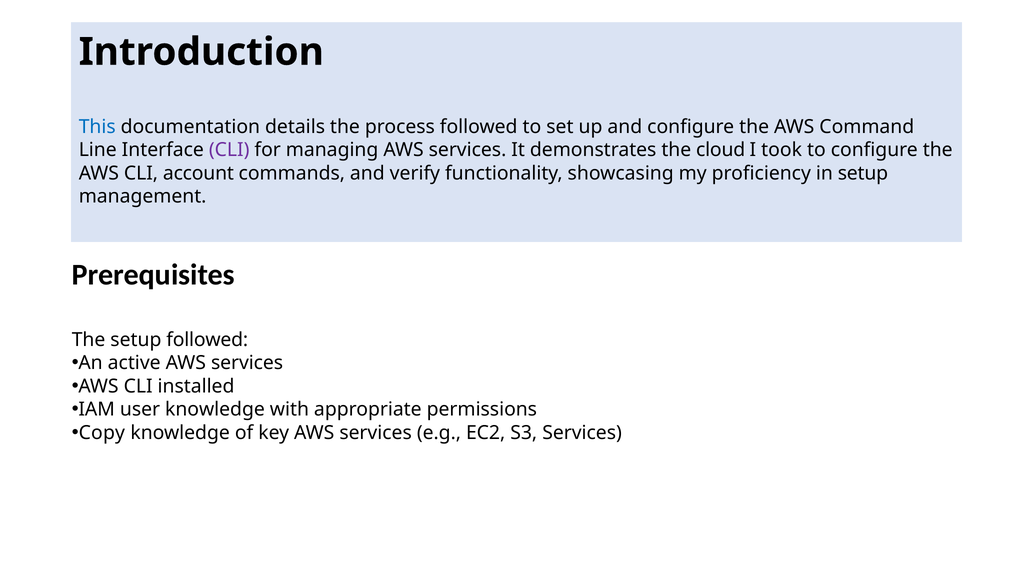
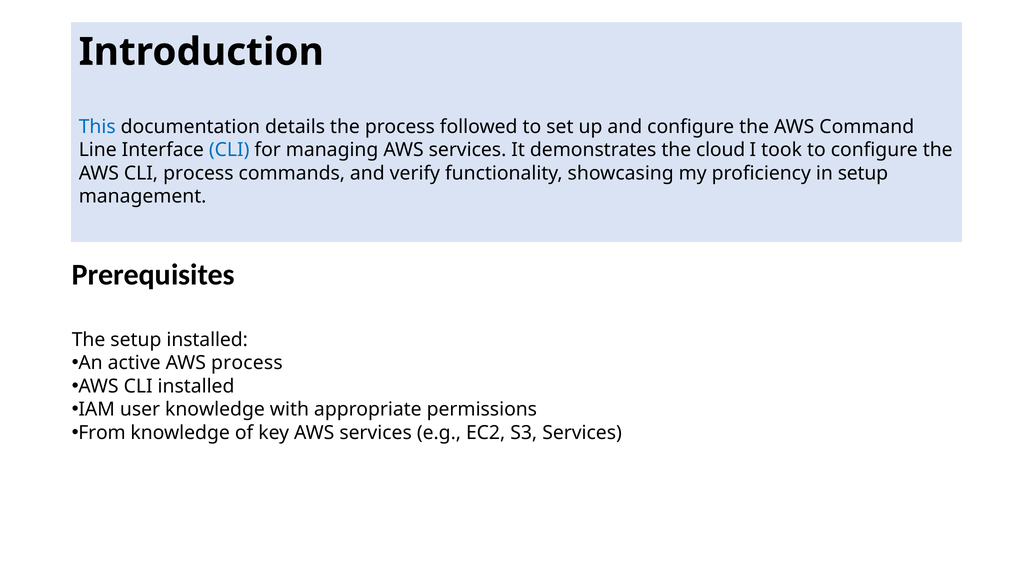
CLI colour: purple -> blue (229, 150)
CLI account: account -> process (198, 173)
setup followed: followed -> installed (207, 340)
active AWS services: services -> process (247, 363)
Copy: Copy -> From (102, 433)
